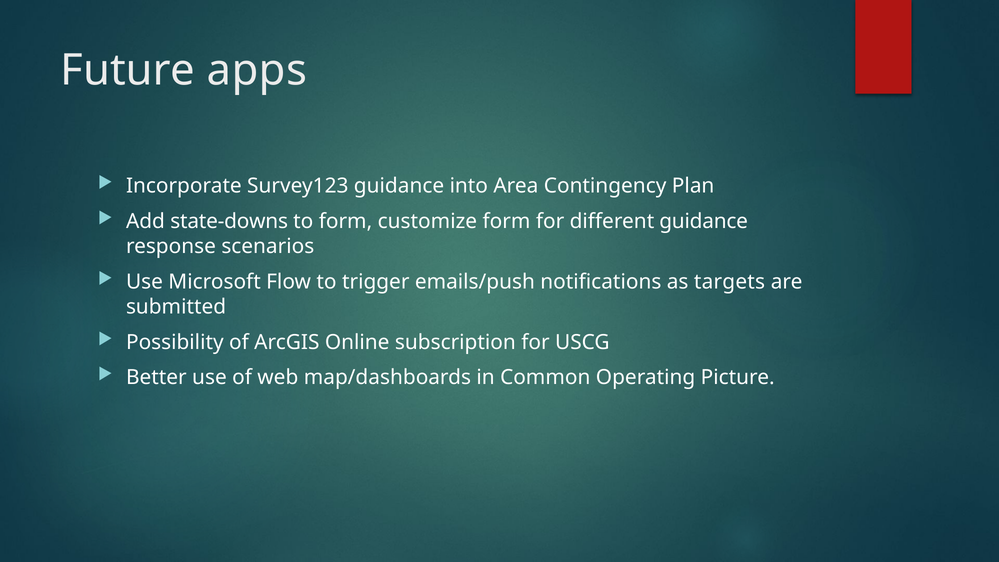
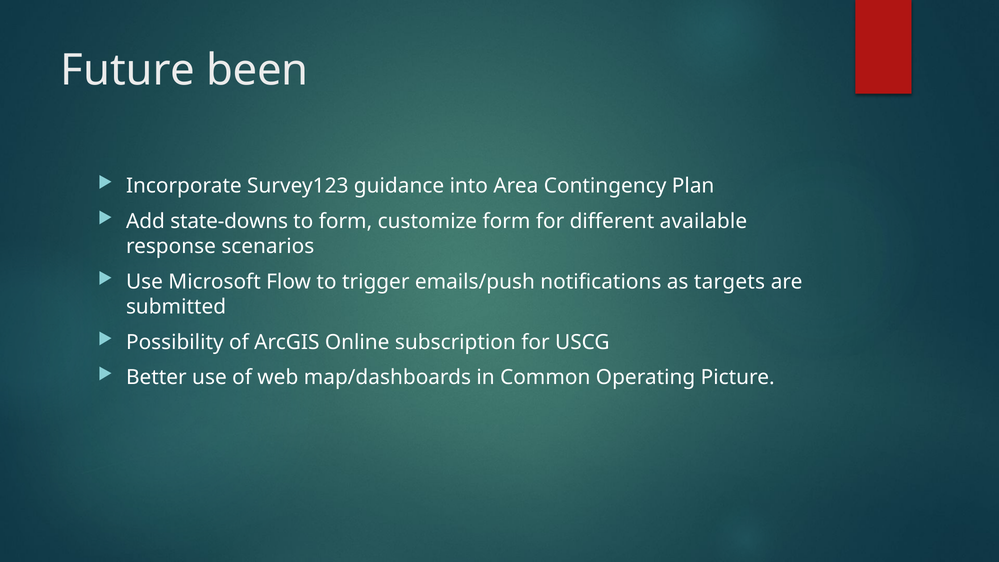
apps: apps -> been (257, 70)
different guidance: guidance -> available (703, 221)
